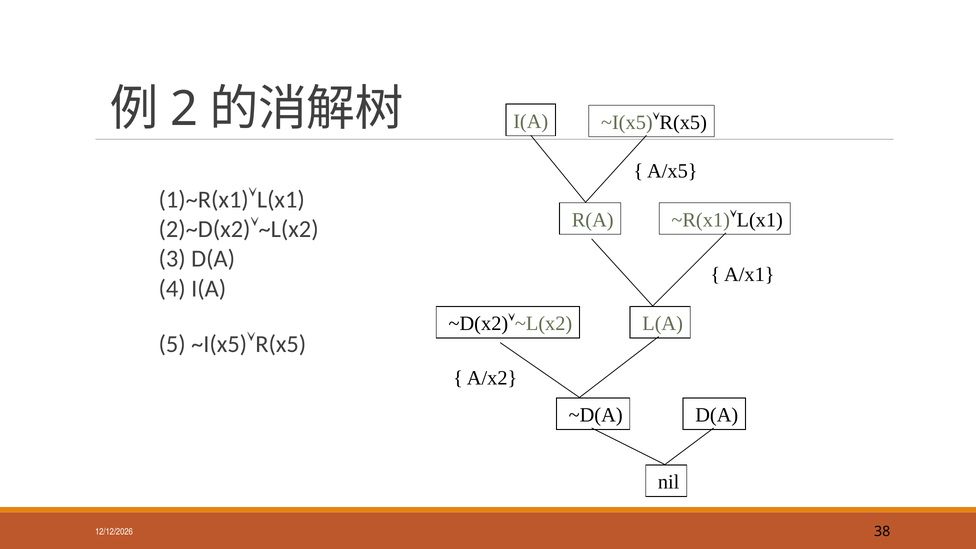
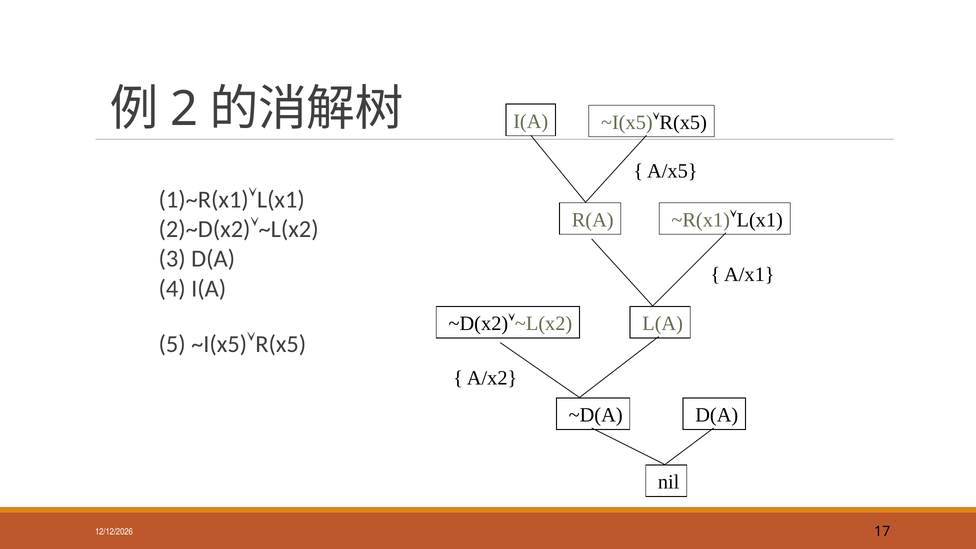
38: 38 -> 17 (882, 532)
